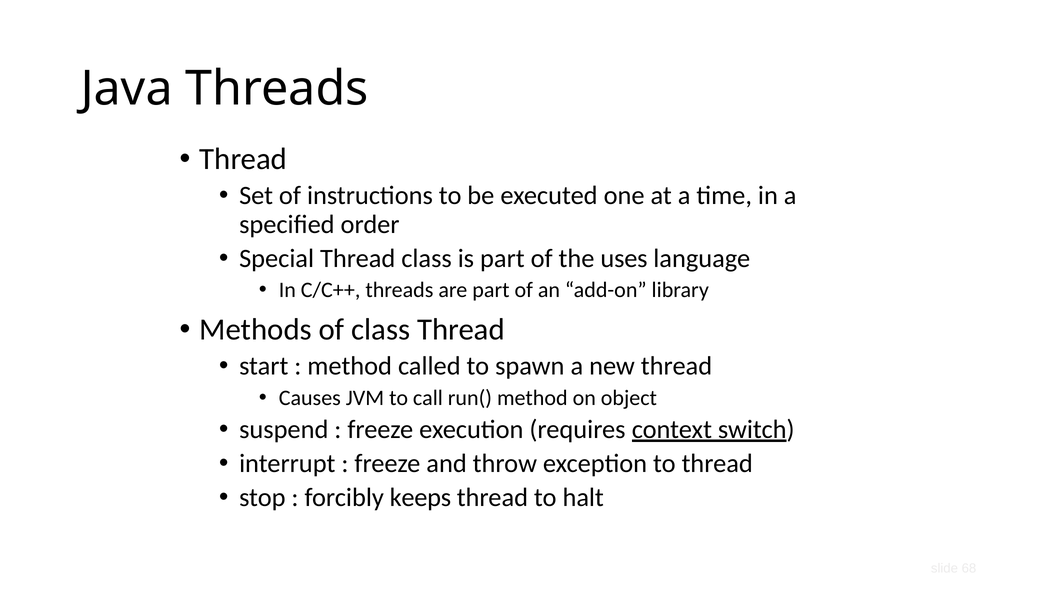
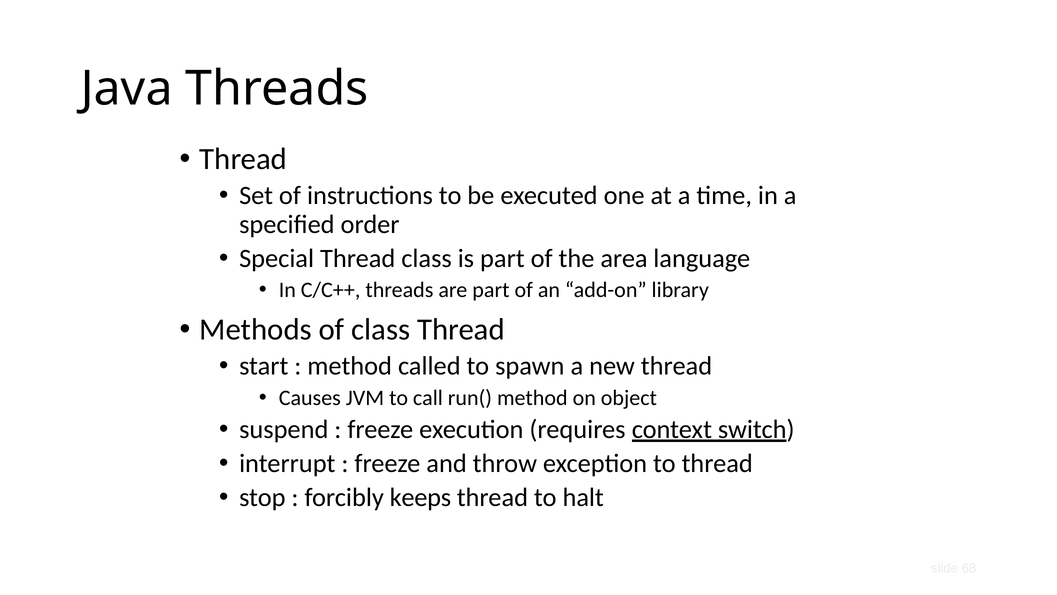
uses: uses -> area (624, 258)
